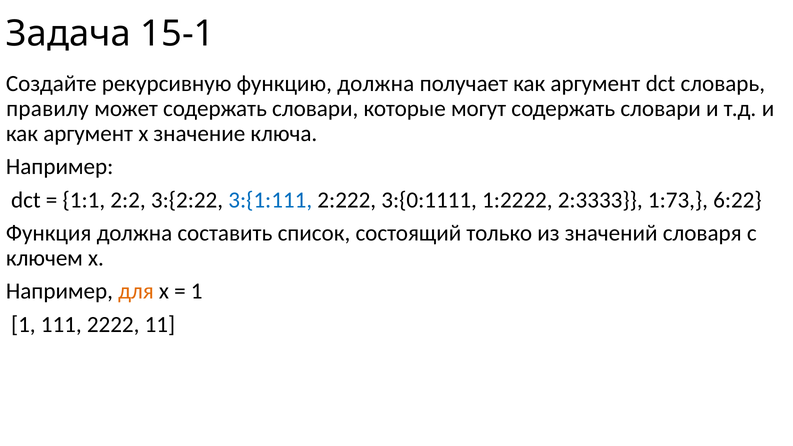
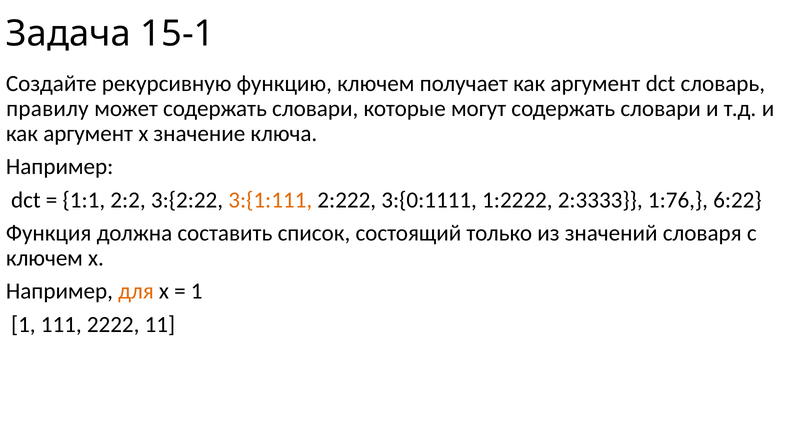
функцию должна: должна -> ключем (376, 83)
3:{1:111 colour: blue -> orange (270, 200)
1:73: 1:73 -> 1:76 (678, 200)
